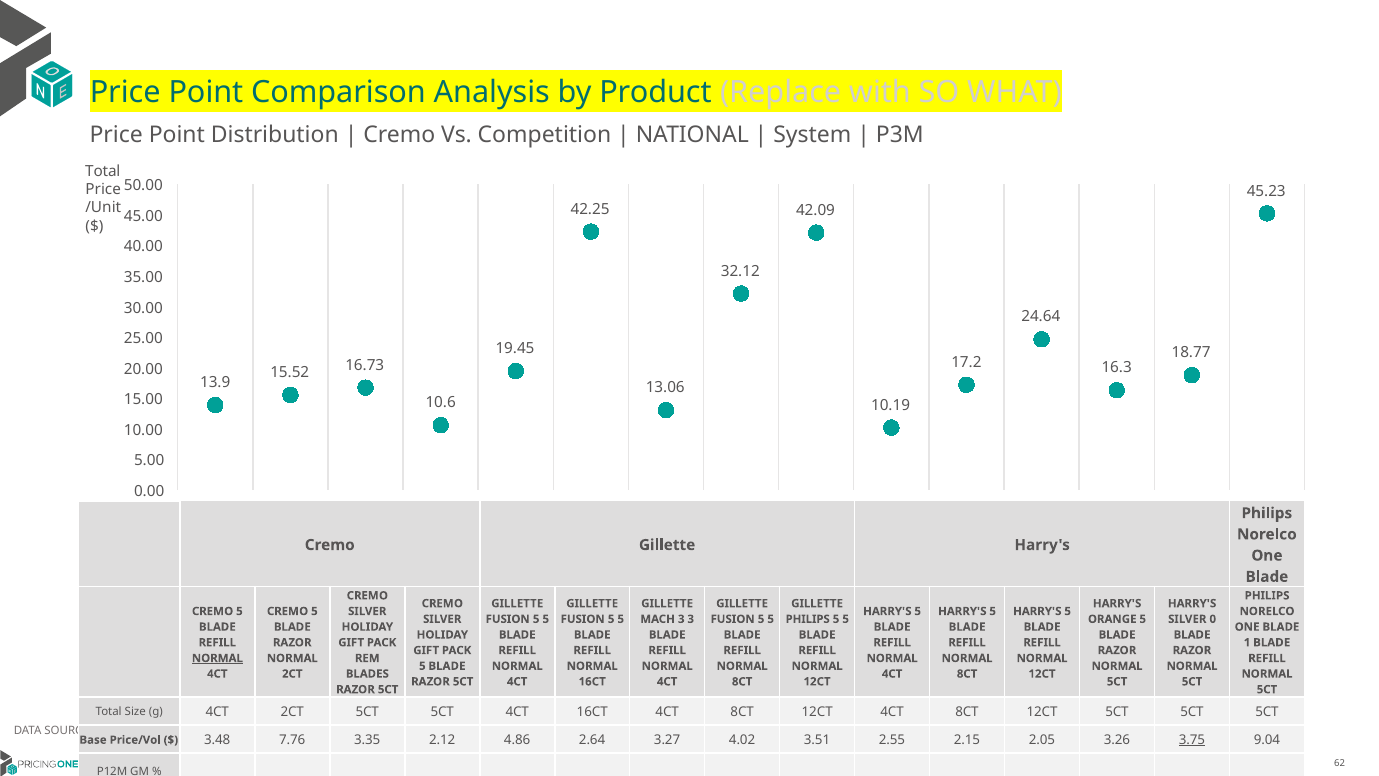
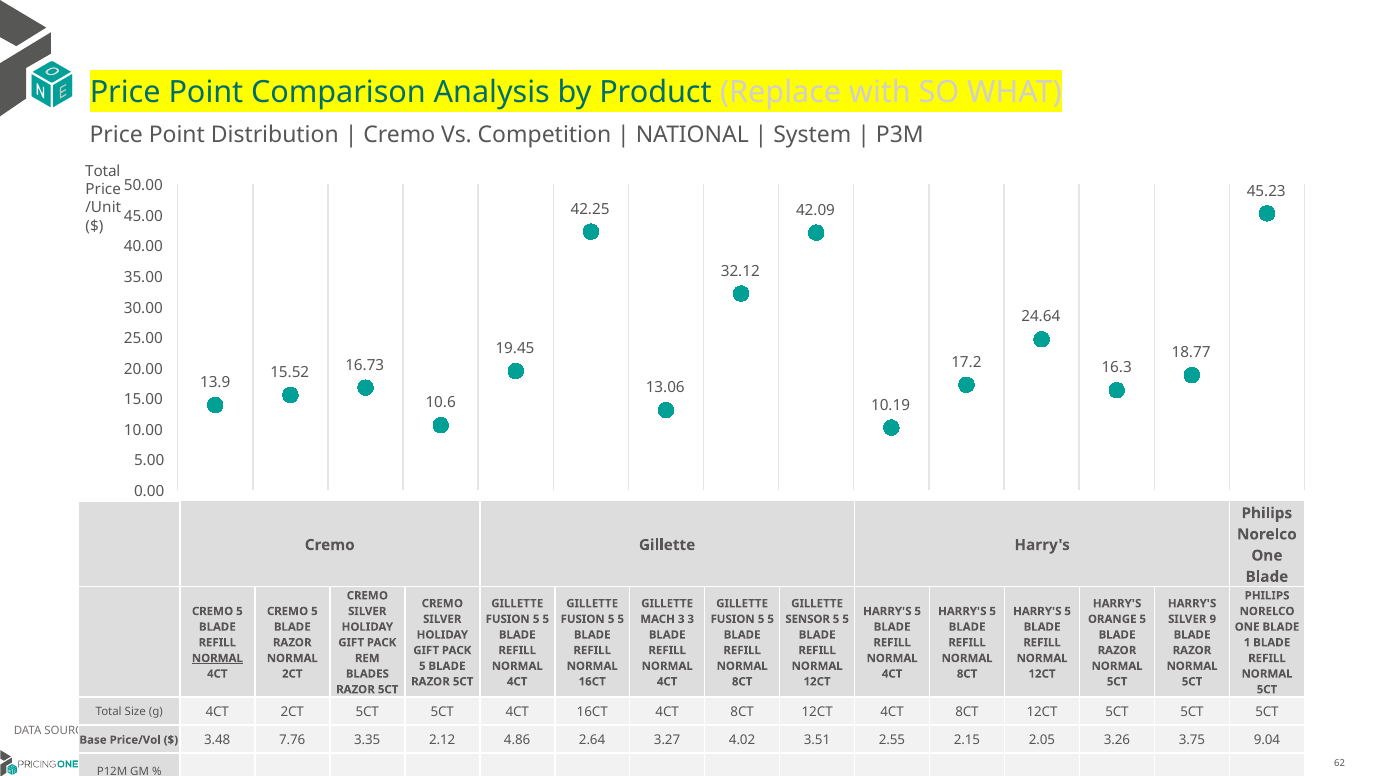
PHILIPS: PHILIPS -> SENSOR (808, 619)
0: 0 -> 9 (1213, 619)
3.75 underline: present -> none (1192, 740)
